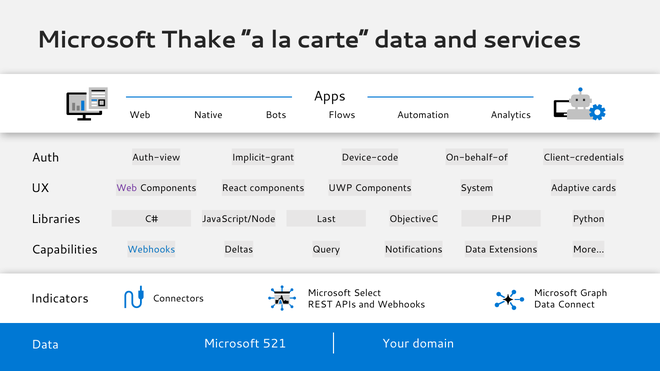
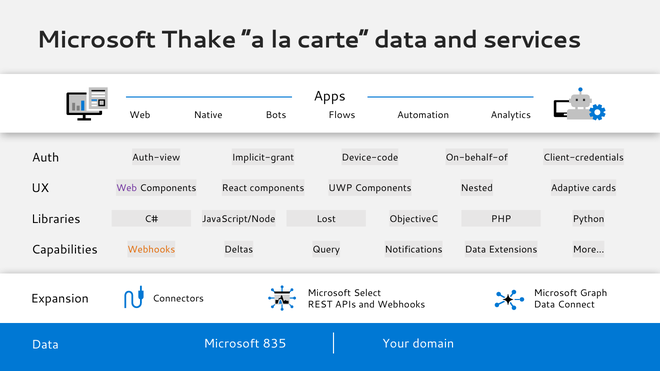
System: System -> Nested (477, 188)
Last: Last -> Lost (326, 219)
Webhooks colour: blue -> orange (151, 250)
Indicators: Indicators -> Expansion (60, 299)
521: 521 -> 835 (275, 344)
